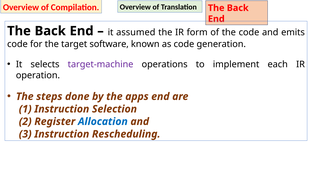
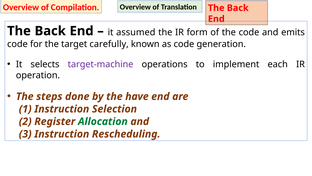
software: software -> carefully (109, 44)
apps: apps -> have (137, 96)
Allocation colour: blue -> green (103, 121)
